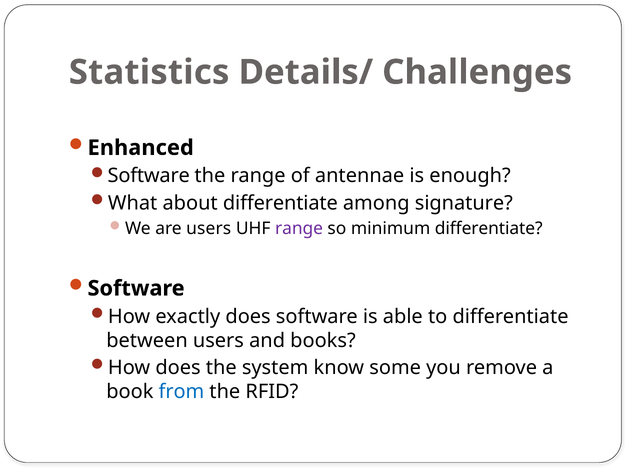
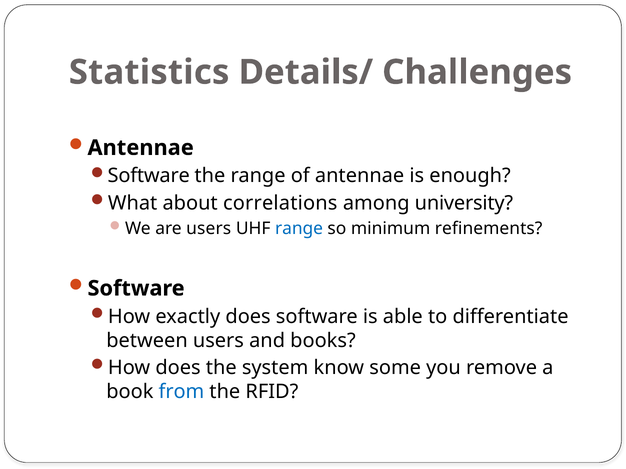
Enhanced: Enhanced -> Antennae (141, 148)
about differentiate: differentiate -> correlations (280, 203)
signature: signature -> university (464, 203)
range colour: purple -> blue (299, 229)
minimum differentiate: differentiate -> refinements (489, 229)
